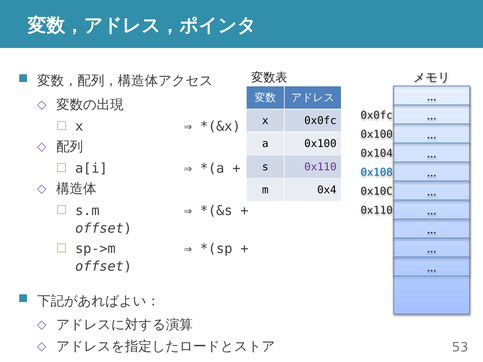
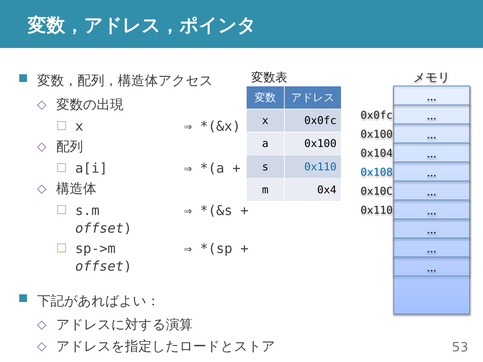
0x110 colour: purple -> blue (320, 167)
